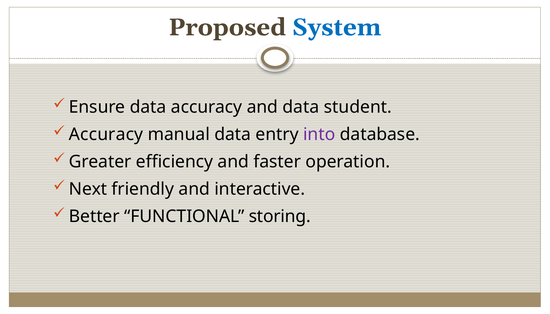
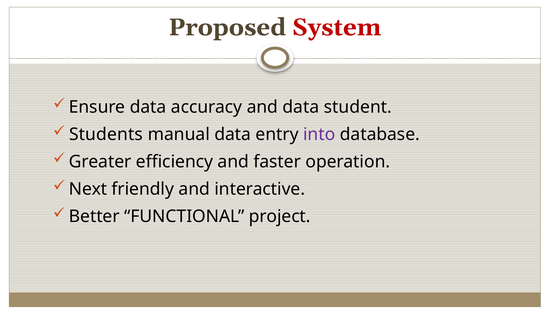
System colour: blue -> red (337, 27)
Accuracy: Accuracy -> Students (106, 134)
storing: storing -> project (280, 216)
